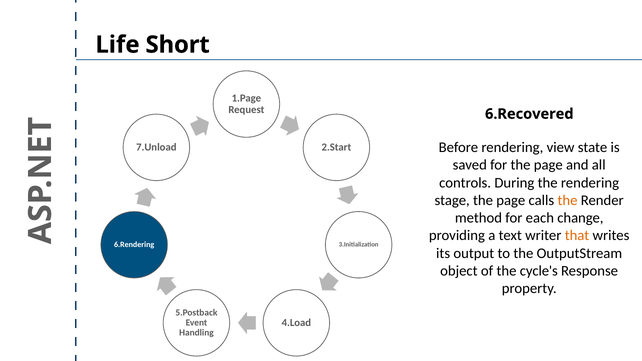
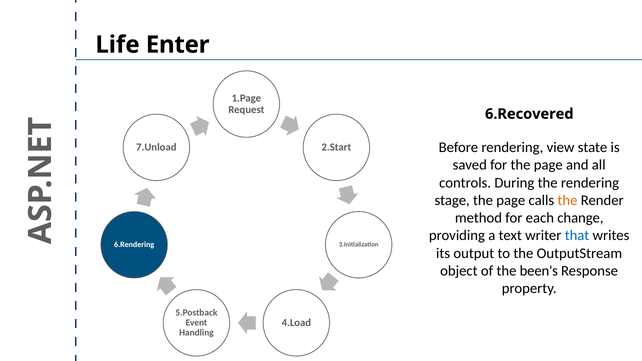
Short: Short -> Enter (178, 45)
that colour: orange -> blue (577, 236)
cycle's: cycle's -> been's (539, 271)
